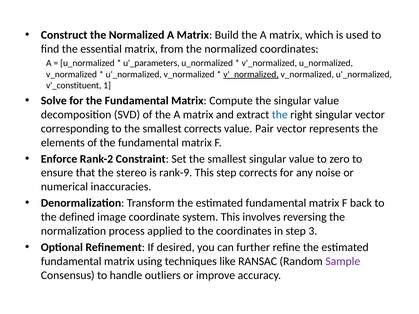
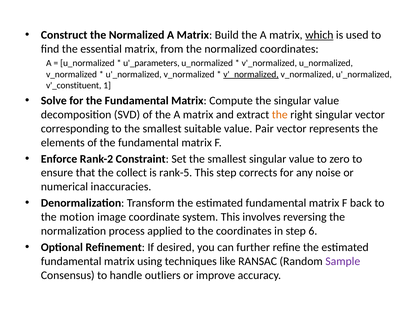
which underline: none -> present (319, 35)
the colour: blue -> orange (280, 115)
smallest corrects: corrects -> suitable (203, 129)
stereo: stereo -> collect (132, 173)
rank-9: rank-9 -> rank-5 (176, 173)
defined: defined -> motion (77, 217)
3: 3 -> 6 (313, 231)
